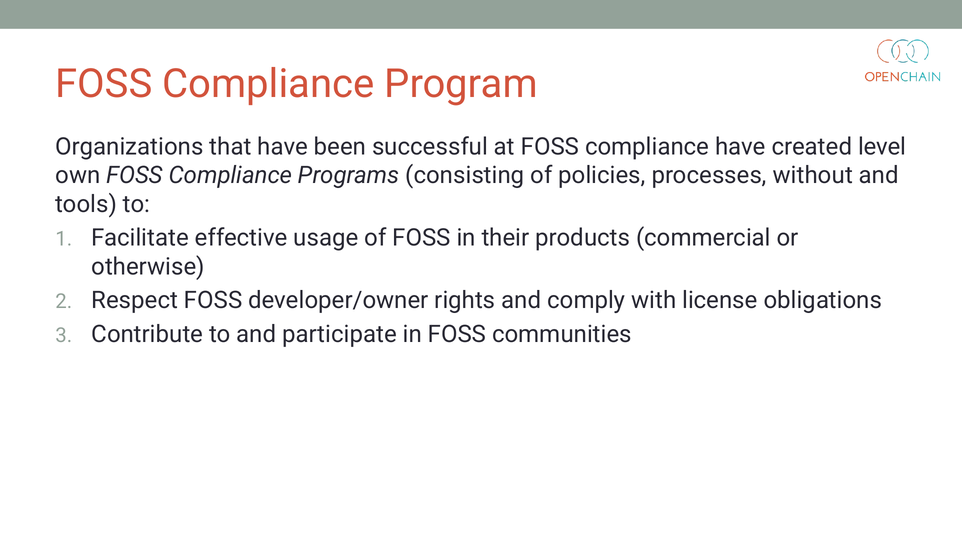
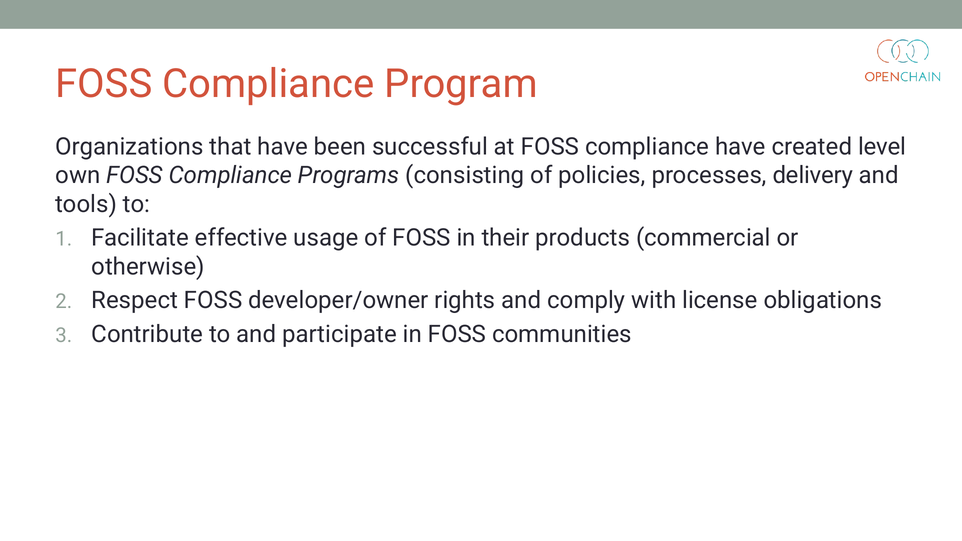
without: without -> delivery (813, 175)
